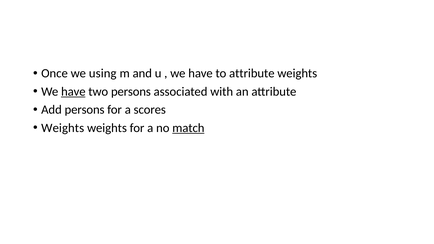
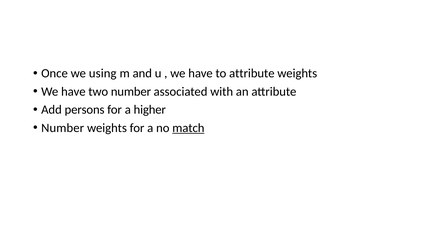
have underline: present -> none (73, 92)
two persons: persons -> number (131, 92)
scores: scores -> higher (150, 110)
Weights: Weights -> Number (63, 128)
